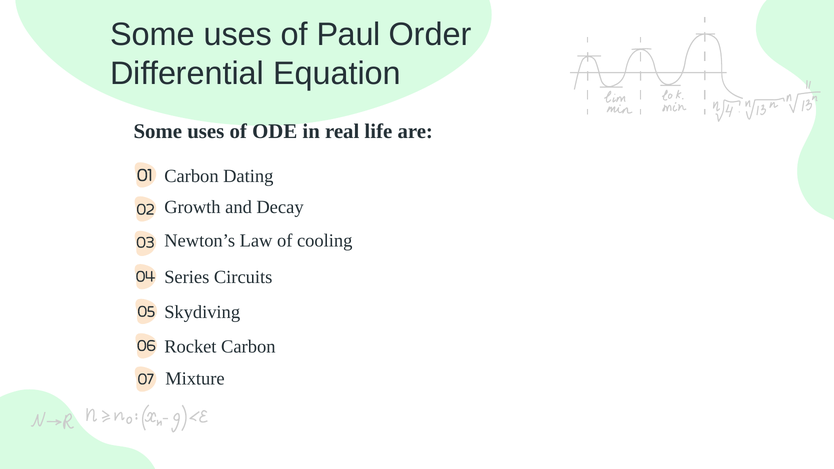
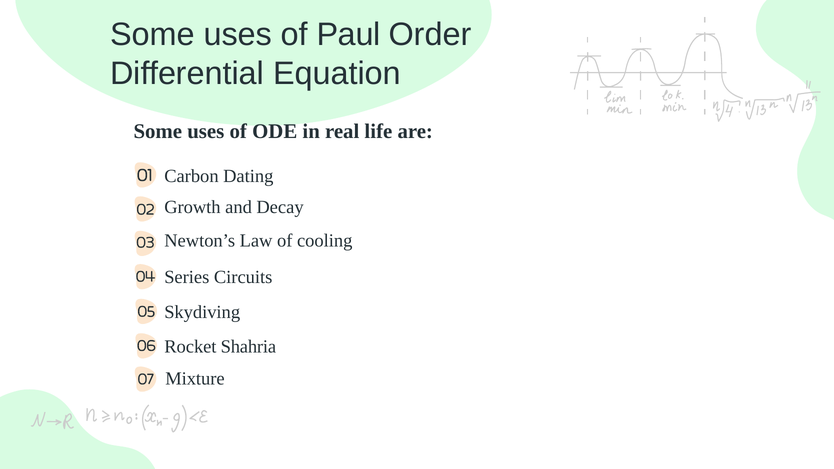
Rocket Carbon: Carbon -> Shahria (248, 347)
